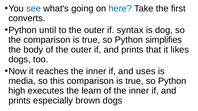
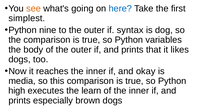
see colour: blue -> orange (34, 8)
converts: converts -> simplest (27, 18)
until: until -> nine (48, 30)
simplifies: simplifies -> variables (164, 40)
uses: uses -> okay (146, 71)
